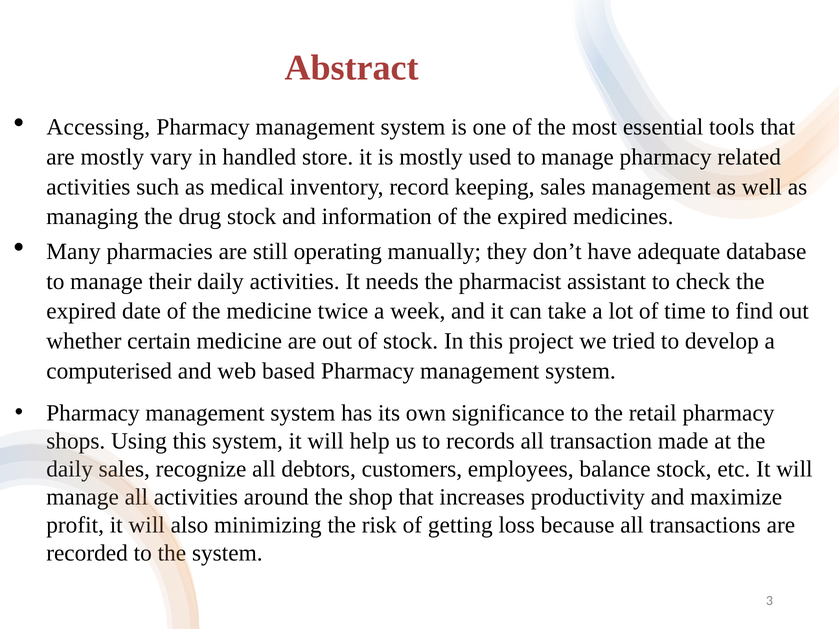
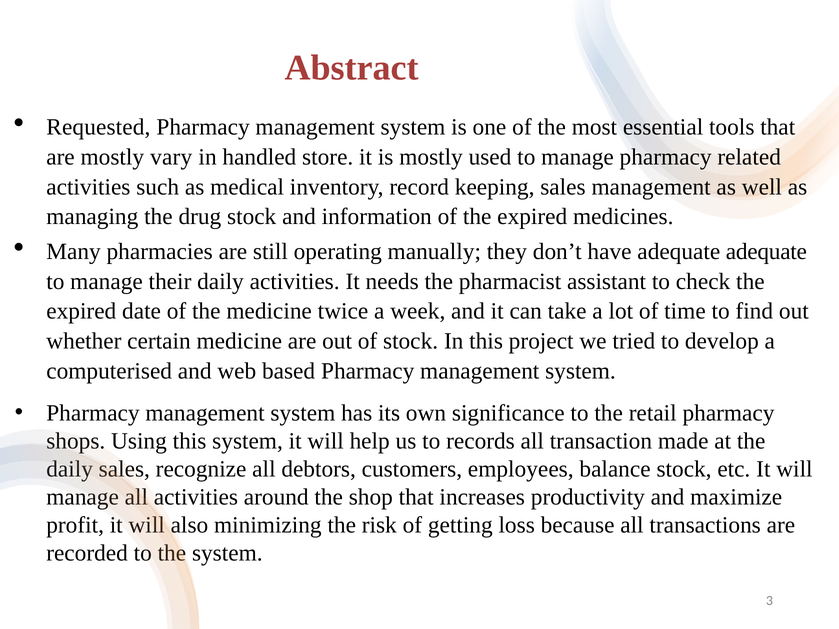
Accessing: Accessing -> Requested (98, 127)
adequate database: database -> adequate (766, 251)
